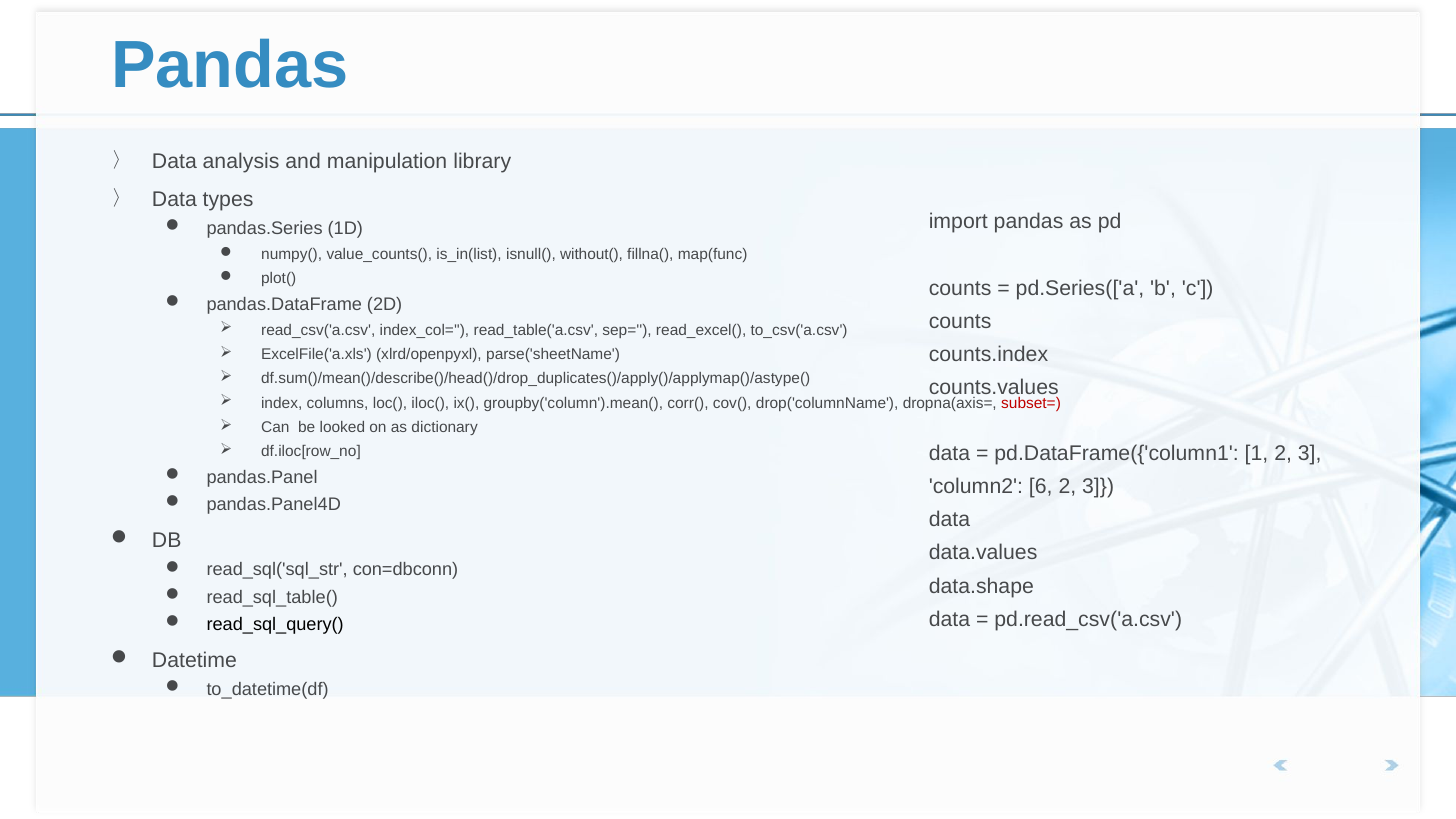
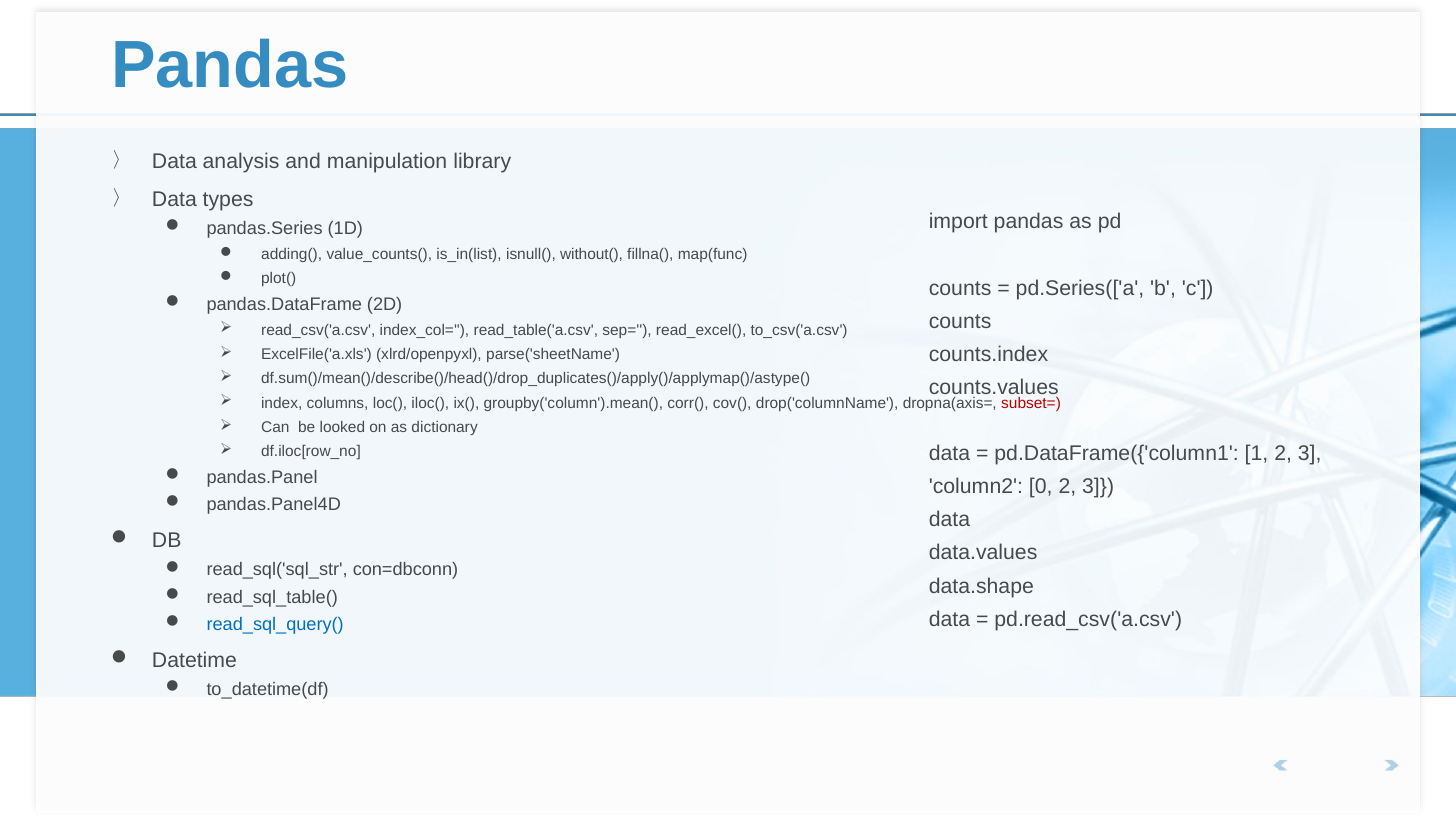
numpy(: numpy( -> adding( (292, 254)
6: 6 -> 0 (1041, 487)
read_sql_query( colour: black -> blue (275, 624)
